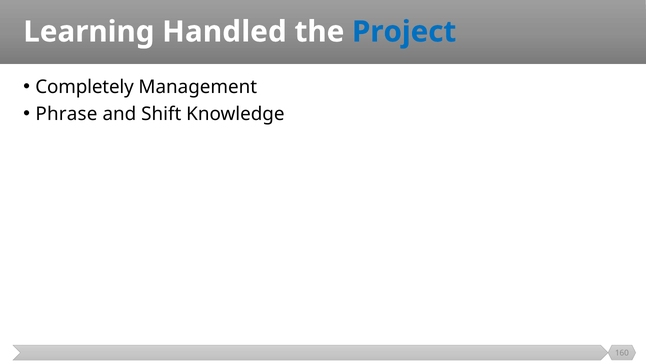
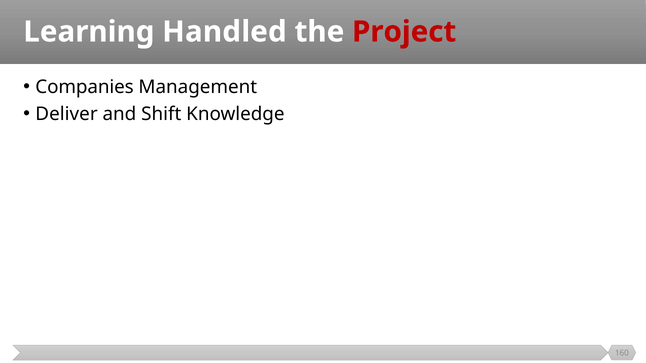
Project colour: blue -> red (404, 32)
Completely: Completely -> Companies (85, 87)
Phrase: Phrase -> Deliver (67, 114)
